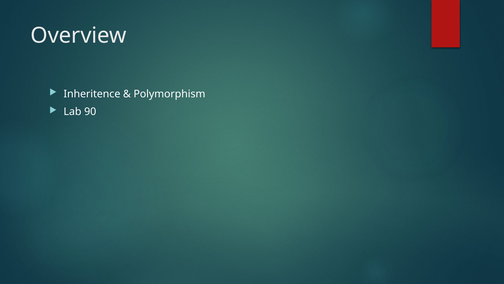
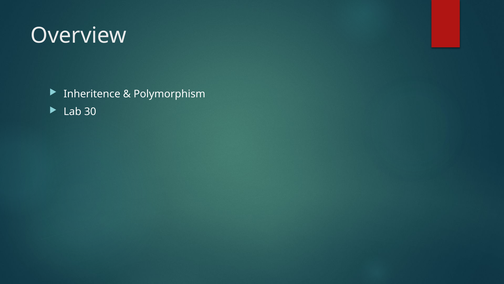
90: 90 -> 30 (90, 112)
